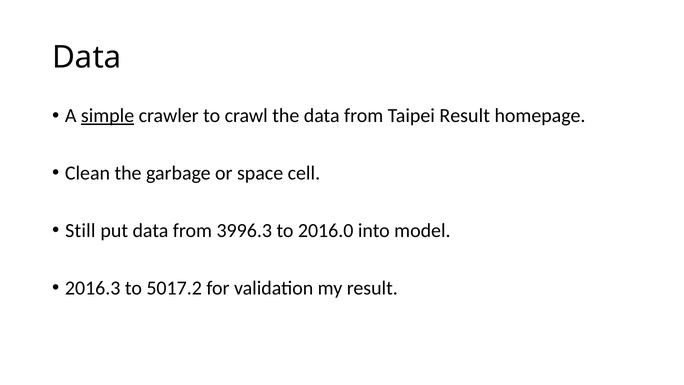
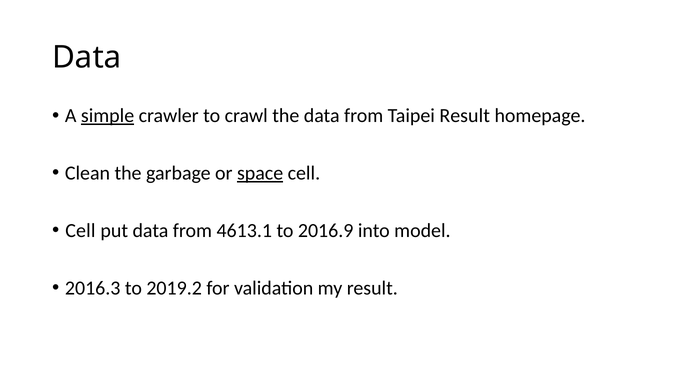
space underline: none -> present (260, 173)
Still: Still -> Cell (80, 230)
3996.3: 3996.3 -> 4613.1 (244, 230)
2016.0: 2016.0 -> 2016.9 (326, 230)
5017.2: 5017.2 -> 2019.2 (174, 288)
